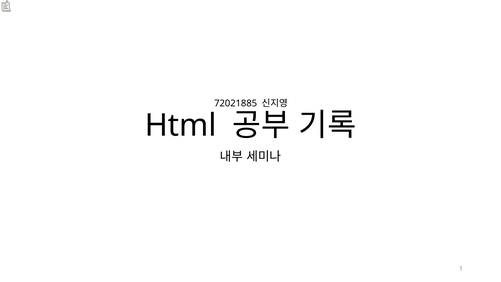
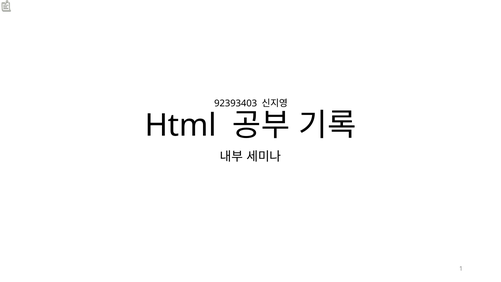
72021885: 72021885 -> 92393403 (236, 103)
